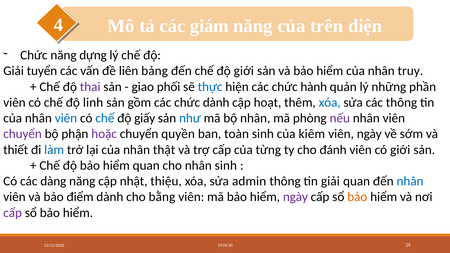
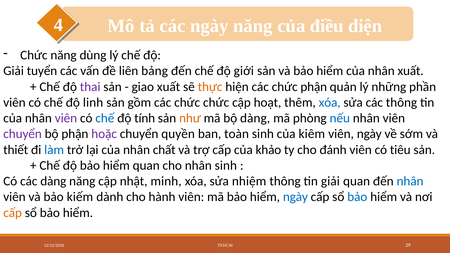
các giám: giám -> ngày (209, 26)
trên: trên -> điều (327, 26)
dựng: dựng -> dùng (93, 55)
nhân truy: truy -> xuất (411, 71)
giao phối: phối -> xuất (169, 87)
thực colour: blue -> orange (210, 87)
chức hành: hành -> phận (314, 87)
chức dành: dành -> chức (216, 102)
viên colour: blue -> purple (66, 118)
giấy: giấy -> tính (145, 118)
như colour: blue -> orange (190, 118)
bộ nhân: nhân -> dàng (255, 118)
nếu colour: purple -> blue (340, 118)
thật: thật -> chất (164, 150)
từng: từng -> khảo (268, 150)
có giới: giới -> tiêu (400, 150)
thiệu: thiệu -> minh (166, 181)
admin: admin -> nhiệm (249, 181)
điểm: điểm -> kiếm (80, 197)
bằng: bằng -> hành (162, 197)
ngày colour: purple -> blue (295, 197)
bảo colour: orange -> blue (357, 197)
cấp colour: purple -> orange (13, 213)
